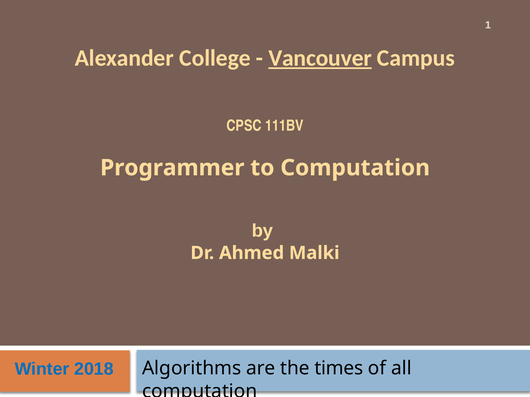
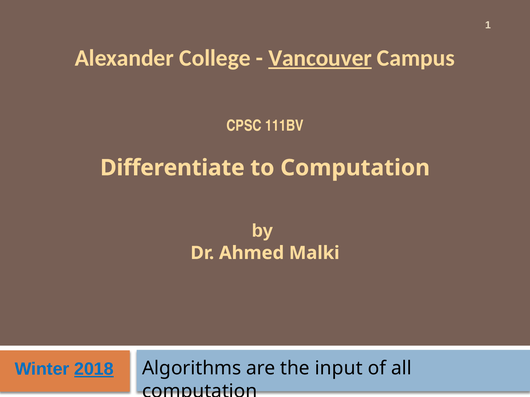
Programmer: Programmer -> Differentiate (172, 168)
2018 underline: none -> present (94, 370)
times: times -> input (339, 369)
